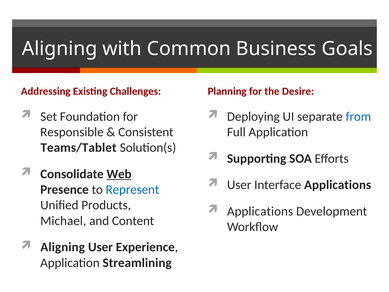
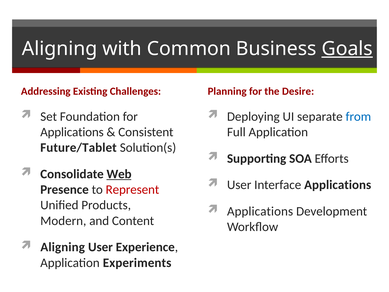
Goals underline: none -> present (347, 49)
Responsible: Responsible -> Applications (72, 132)
Teams/Tablet: Teams/Tablet -> Future/Tablet (79, 148)
Represent colour: blue -> red (132, 189)
Michael: Michael -> Modern (63, 221)
Streamlining: Streamlining -> Experiments (137, 263)
